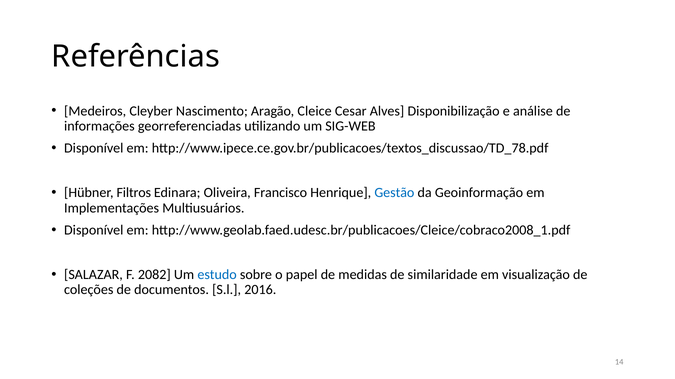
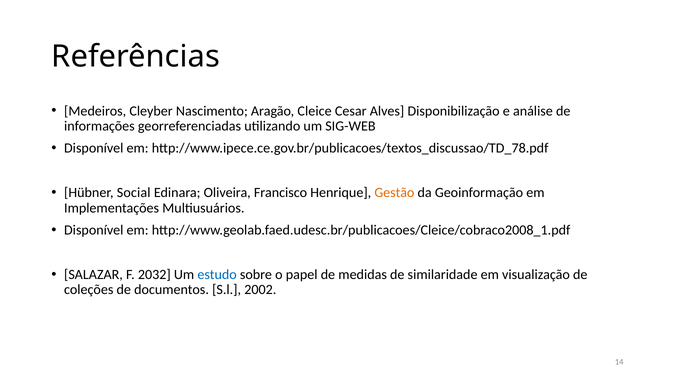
Filtros: Filtros -> Social (134, 193)
Gestão colour: blue -> orange (394, 193)
2082: 2082 -> 2032 (154, 275)
2016: 2016 -> 2002 (260, 290)
